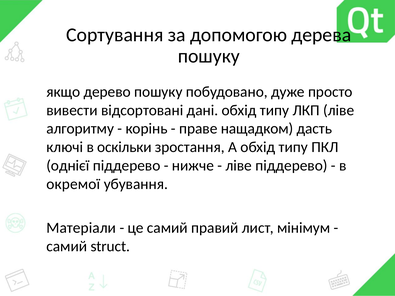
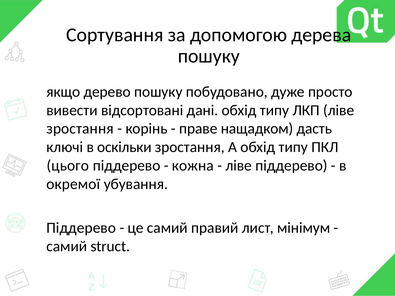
алгоритму: алгоритму -> зростання (80, 129)
однієї: однієї -> цього (68, 166)
нижче: нижче -> кожна (193, 166)
Матеріали: Матеріали -> Піддерево (81, 228)
